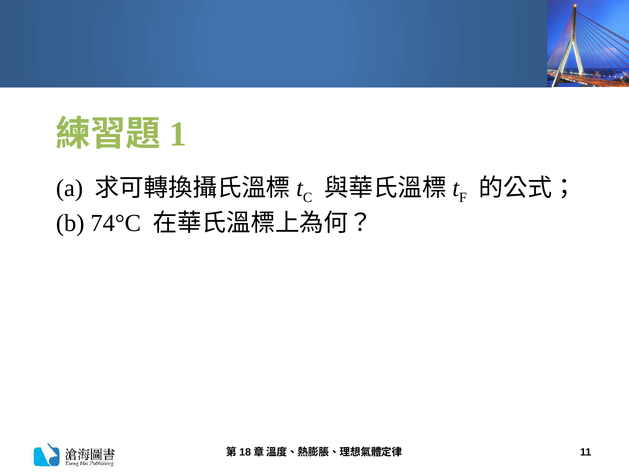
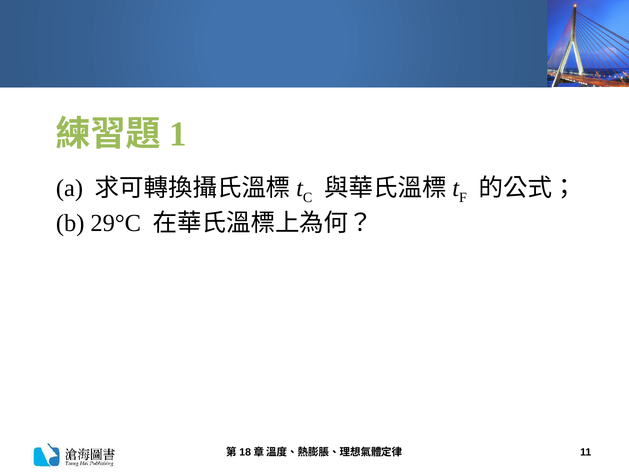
74°C: 74°C -> 29°C (116, 223)
